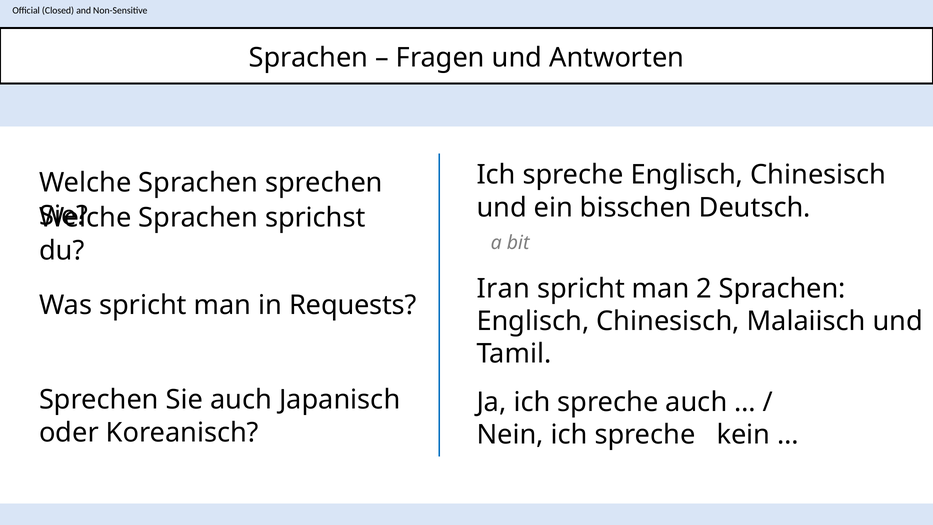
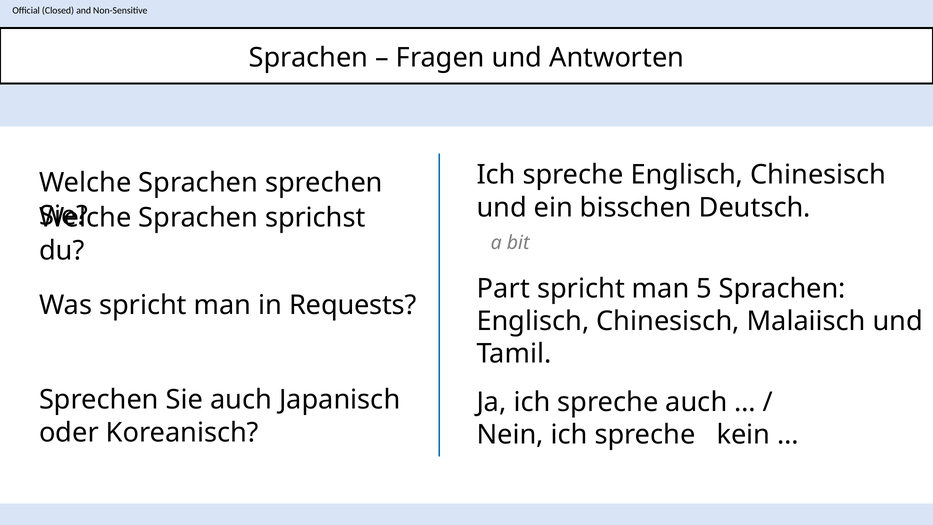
Iran: Iran -> Part (503, 288)
2: 2 -> 5 (704, 288)
